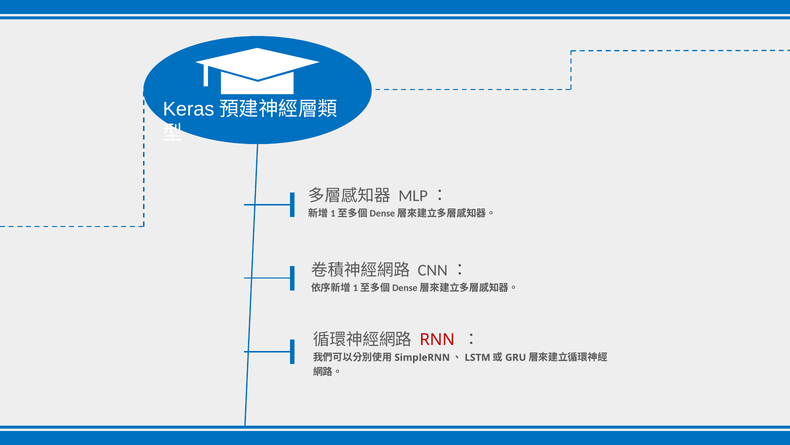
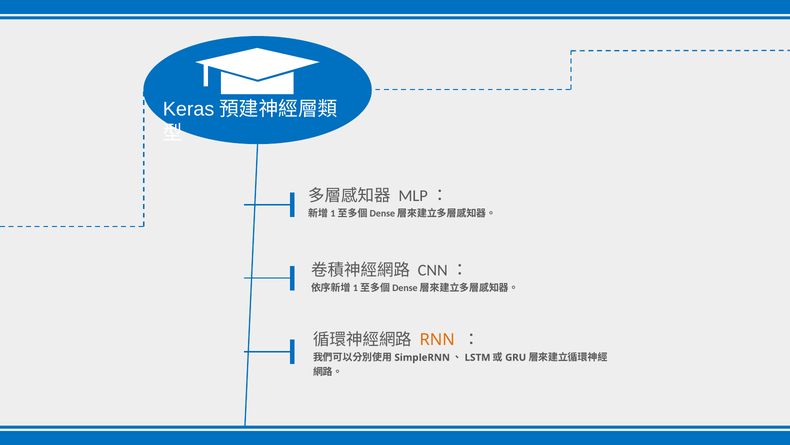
RNN colour: red -> orange (437, 339)
